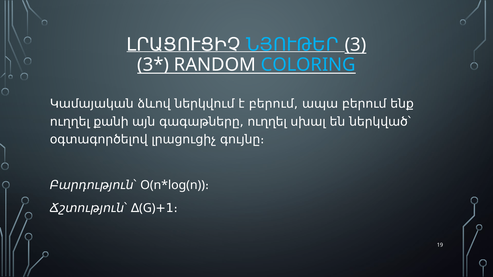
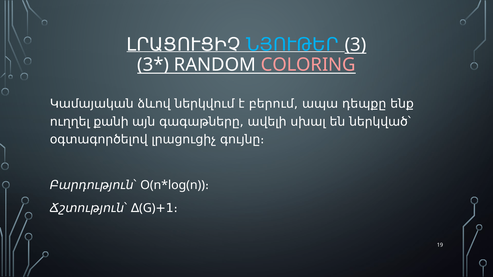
COLORING colour: light blue -> pink (308, 65)
ապա բերում: բերում -> դեպքը (364, 104)
գագաթները ուղղել: ուղղել -> ավելի (267, 122)
